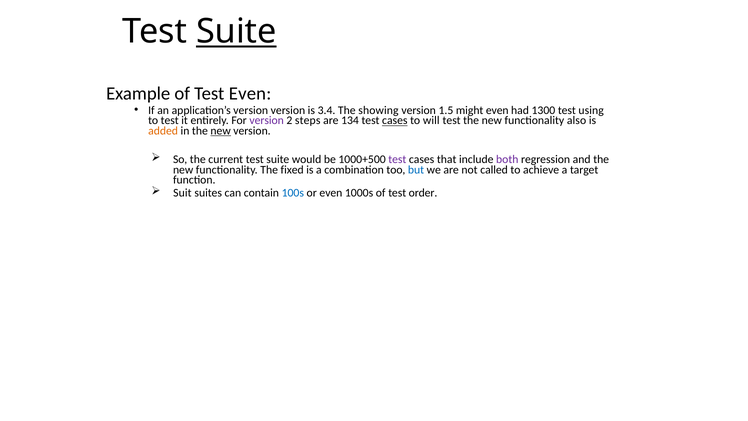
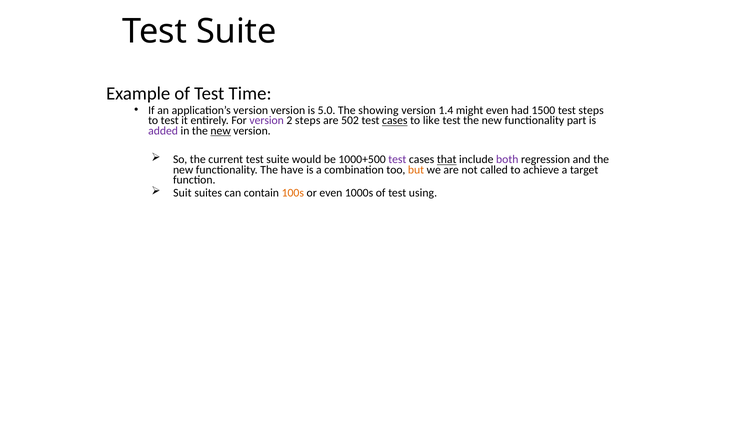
Suite underline: present -> none (236, 32)
Test Even: Even -> Time (250, 94)
3.4: 3.4 -> 5.0 (327, 110)
1.5: 1.5 -> 1.4 (446, 110)
1300: 1300 -> 1500 (543, 110)
test using: using -> steps (591, 110)
134: 134 -> 502 (350, 121)
will: will -> like (431, 121)
also: also -> part (577, 121)
added colour: orange -> purple (163, 131)
that underline: none -> present (447, 160)
fixed: fixed -> have (292, 170)
but colour: blue -> orange (416, 170)
100s colour: blue -> orange (293, 193)
order: order -> using (423, 193)
